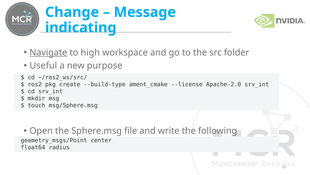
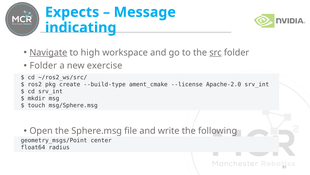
Change: Change -> Expects (72, 12)
src underline: none -> present (216, 52)
Useful: Useful -> Folder (43, 65)
purpose: purpose -> exercise (105, 65)
